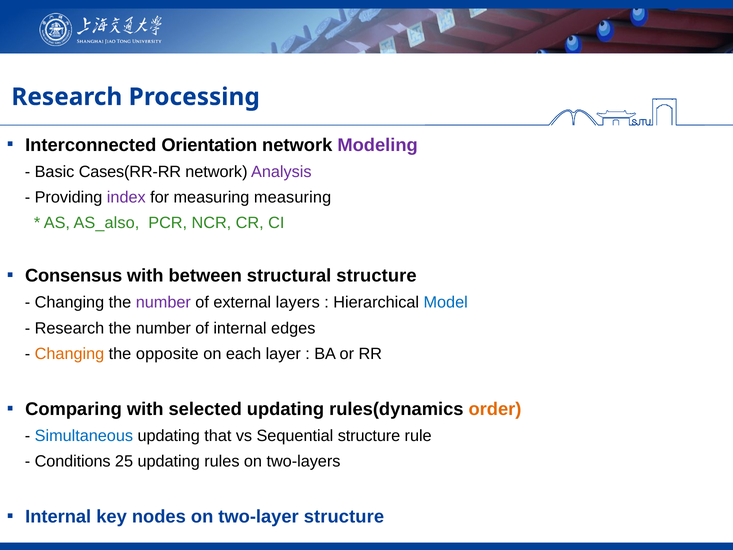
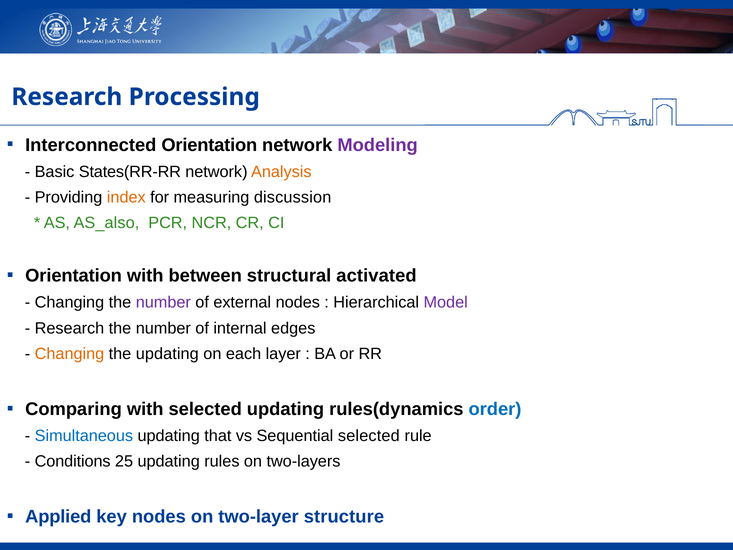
Cases(RR-RR: Cases(RR-RR -> States(RR-RR (130, 172)
Analysis colour: purple -> orange (281, 172)
index colour: purple -> orange (126, 197)
measuring measuring: measuring -> discussion (293, 197)
Consensus: Consensus -> Orientation (74, 276)
structural structure: structure -> activated (376, 276)
external layers: layers -> nodes (298, 302)
Model colour: blue -> purple (446, 302)
the opposite: opposite -> updating (167, 354)
order colour: orange -> blue (495, 409)
Sequential structure: structure -> selected (369, 436)
Internal: Internal -> Applied (58, 516)
